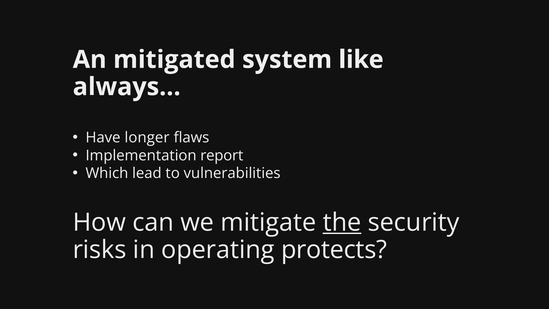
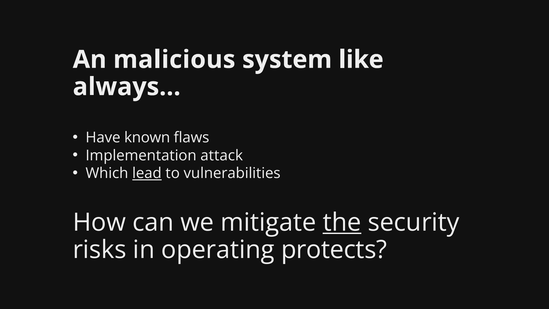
mitigated: mitigated -> malicious (174, 60)
longer: longer -> known (147, 138)
report: report -> attack (222, 155)
lead underline: none -> present (147, 173)
